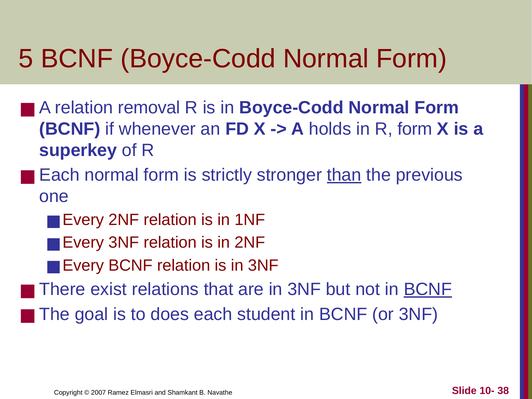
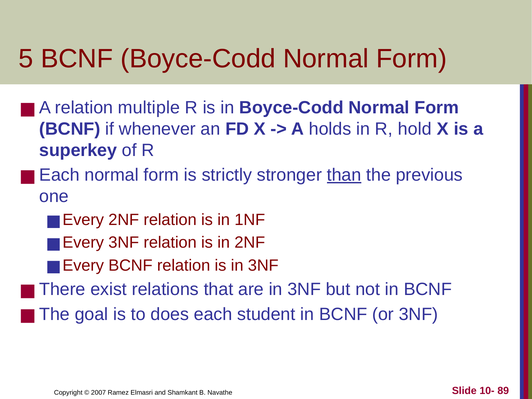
removal: removal -> multiple (149, 108)
R form: form -> hold (415, 129)
BCNF underline: present -> none (428, 289)
38: 38 -> 89 (503, 391)
